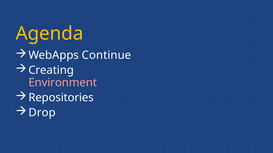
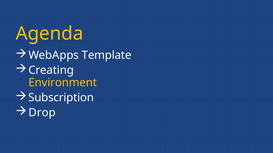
Continue: Continue -> Template (107, 55)
Environment colour: pink -> yellow (63, 83)
Repositories: Repositories -> Subscription (61, 98)
